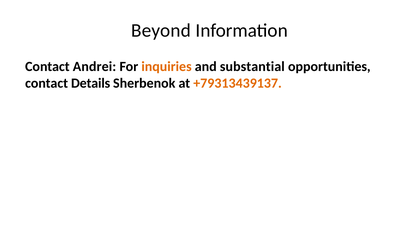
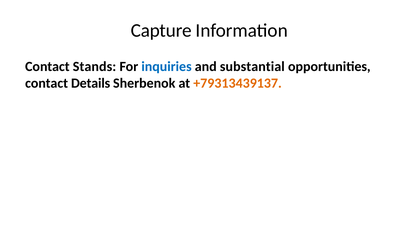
Beyond: Beyond -> Capture (161, 30)
Andrei: Andrei -> Stands (95, 66)
inquiries colour: orange -> blue (167, 66)
